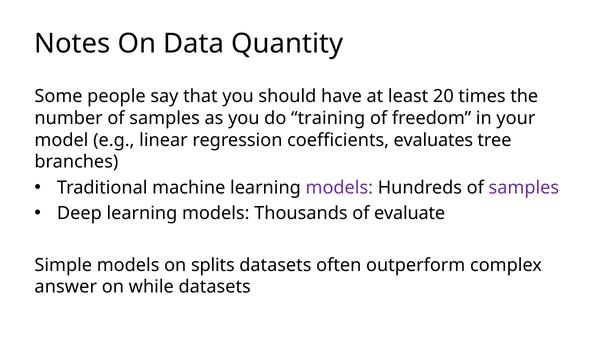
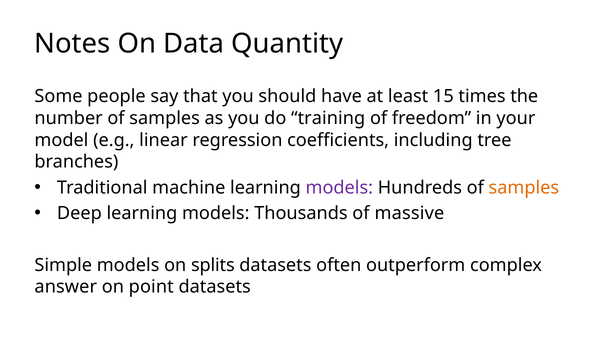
20: 20 -> 15 (443, 96)
evaluates: evaluates -> including (433, 140)
samples colour: purple -> orange (524, 187)
evaluate: evaluate -> massive (409, 213)
while: while -> point (151, 286)
